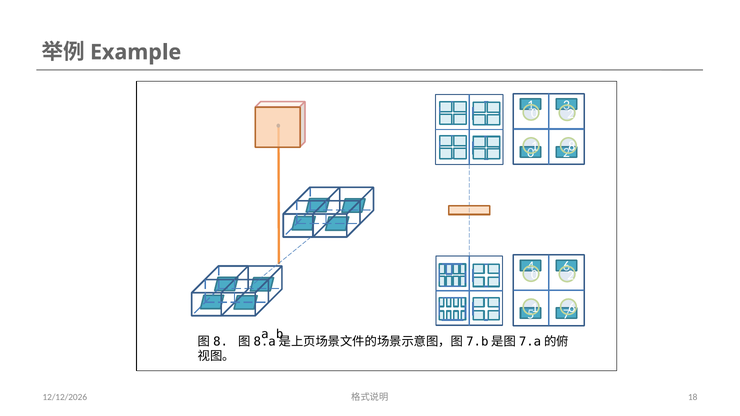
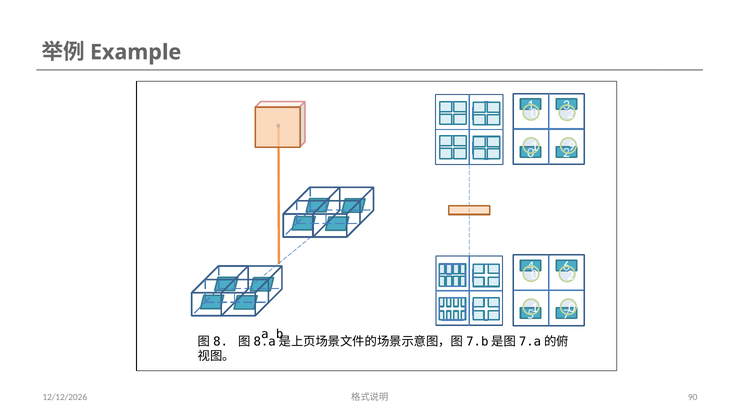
8: 8 -> 9 (572, 146)
6: 6 -> 0 (572, 308)
18: 18 -> 90 (693, 397)
